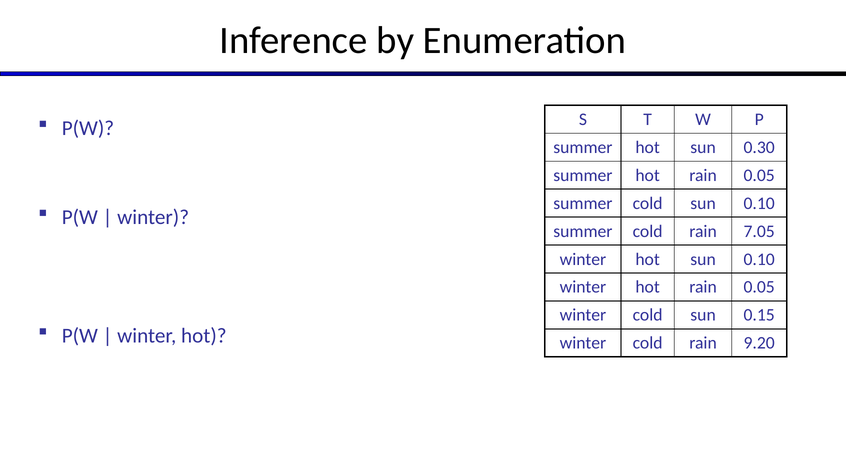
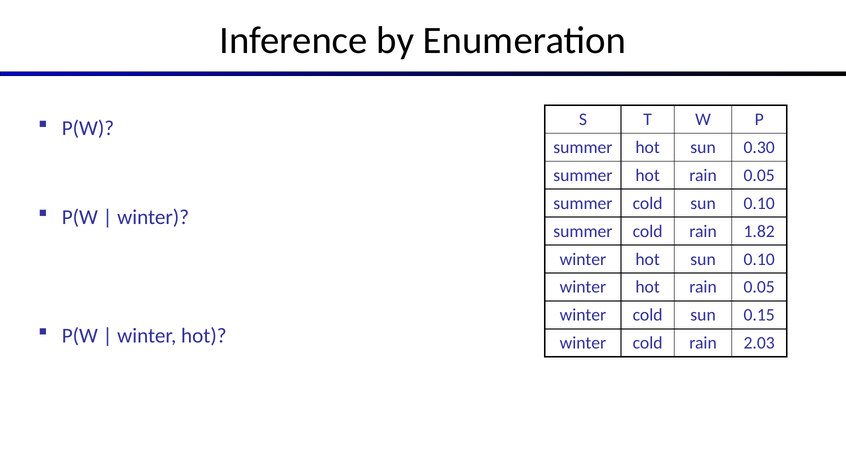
7.05: 7.05 -> 1.82 (759, 231)
9.20: 9.20 -> 2.03 (759, 343)
